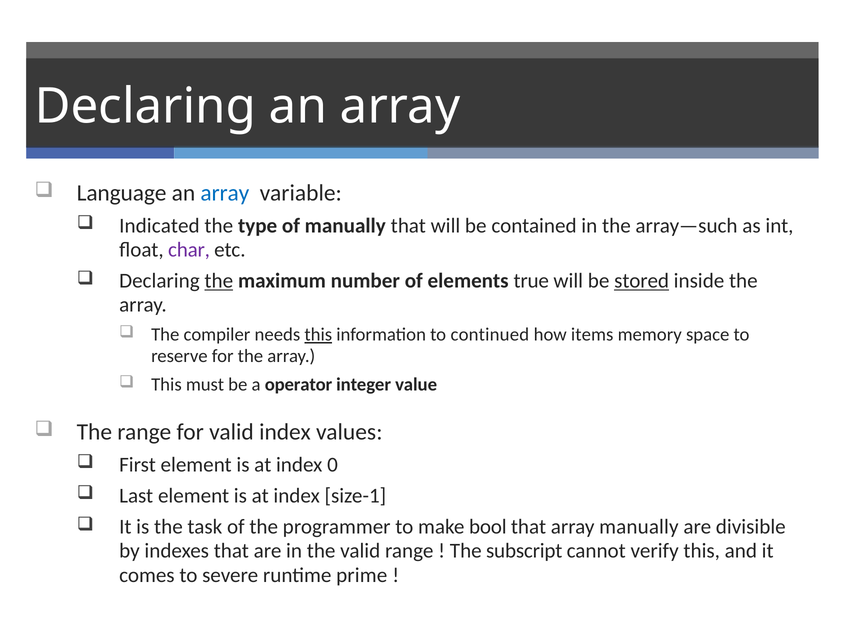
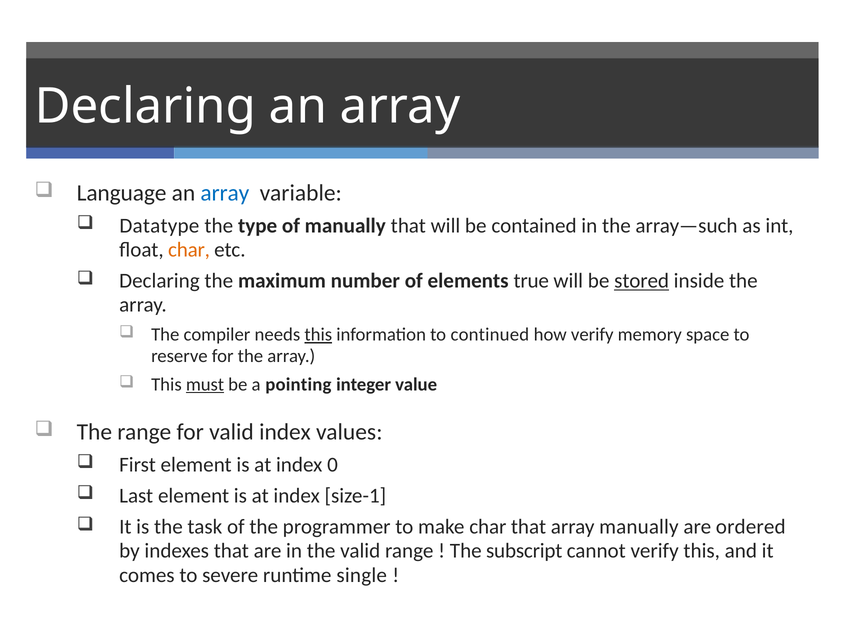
Indicated: Indicated -> Datatype (159, 226)
char colour: purple -> orange (189, 250)
the underline: present -> none (219, 281)
how items: items -> verify (592, 335)
must underline: none -> present (205, 384)
operator: operator -> pointing (298, 384)
make bool: bool -> char (488, 527)
divisible: divisible -> ordered (751, 527)
prime: prime -> single (362, 575)
